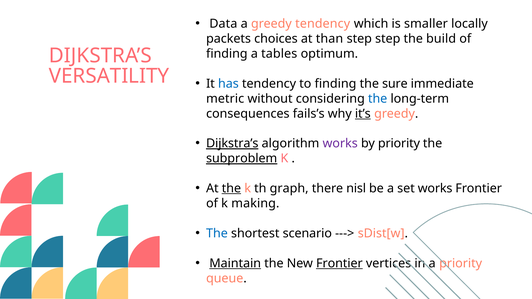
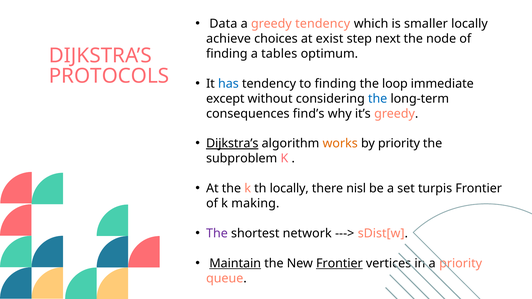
packets: packets -> achieve (228, 39)
than: than -> exist (330, 39)
step step: step -> next (388, 39)
build: build -> node (441, 39)
VERSATILITY: VERSATILITY -> PROTOCOLS (109, 76)
sure: sure -> loop (395, 84)
metric: metric -> except (225, 99)
fails’s: fails’s -> find’s (309, 114)
it’s underline: present -> none (363, 114)
works colour: purple -> orange (340, 144)
subproblem underline: present -> none (242, 159)
the underline: present -> none (231, 189)
th graph: graph -> locally (289, 189)
set works: works -> turpis (435, 189)
The colour: blue -> purple (217, 234)
scenario: scenario -> network (307, 234)
